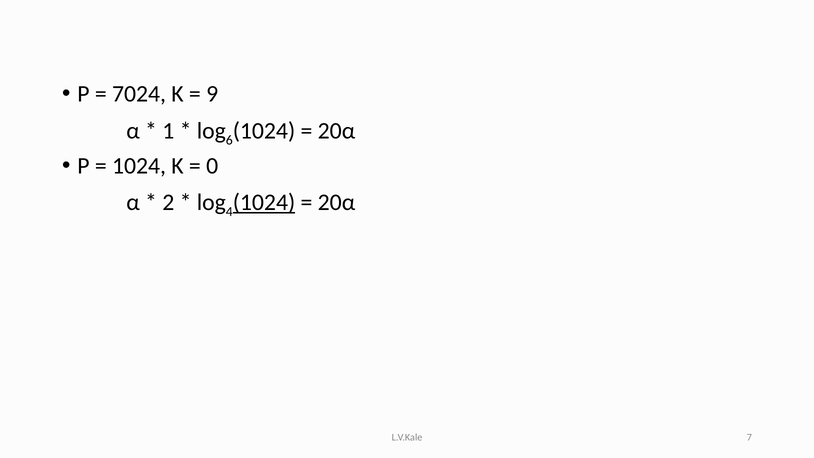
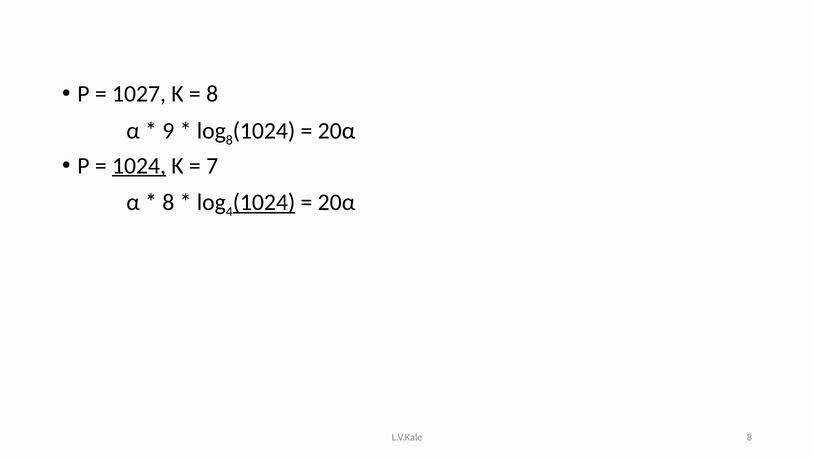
7024: 7024 -> 1027 (139, 94)
9: 9 -> 8 (212, 94)
1: 1 -> 9 (168, 131)
6: 6 -> 8 (229, 140)
1024 underline: none -> present (139, 166)
0: 0 -> 7 (212, 166)
2: 2 -> 8 (168, 203)
L.V.Kale 7: 7 -> 8 (749, 437)
